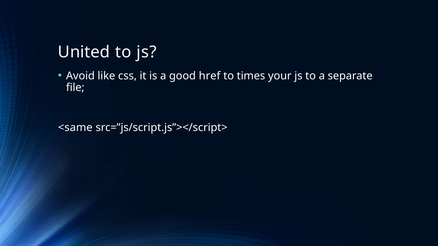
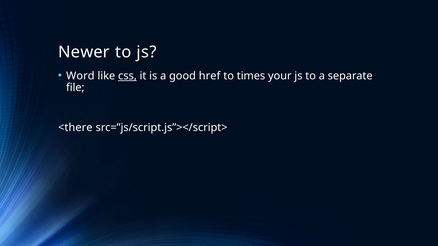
United: United -> Newer (84, 52)
Avoid: Avoid -> Word (80, 76)
css underline: none -> present (127, 76)
<same: <same -> <there (75, 128)
